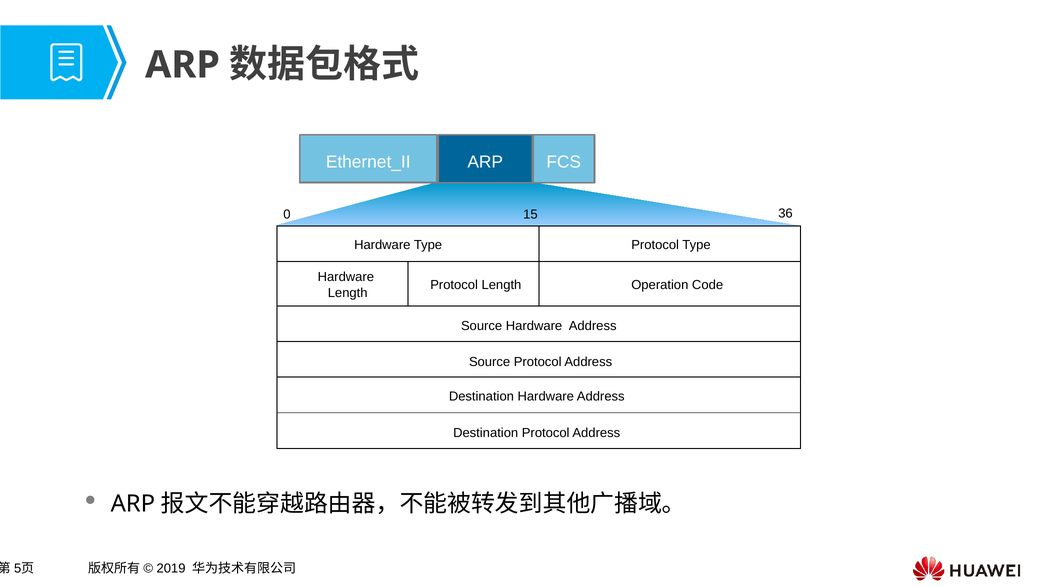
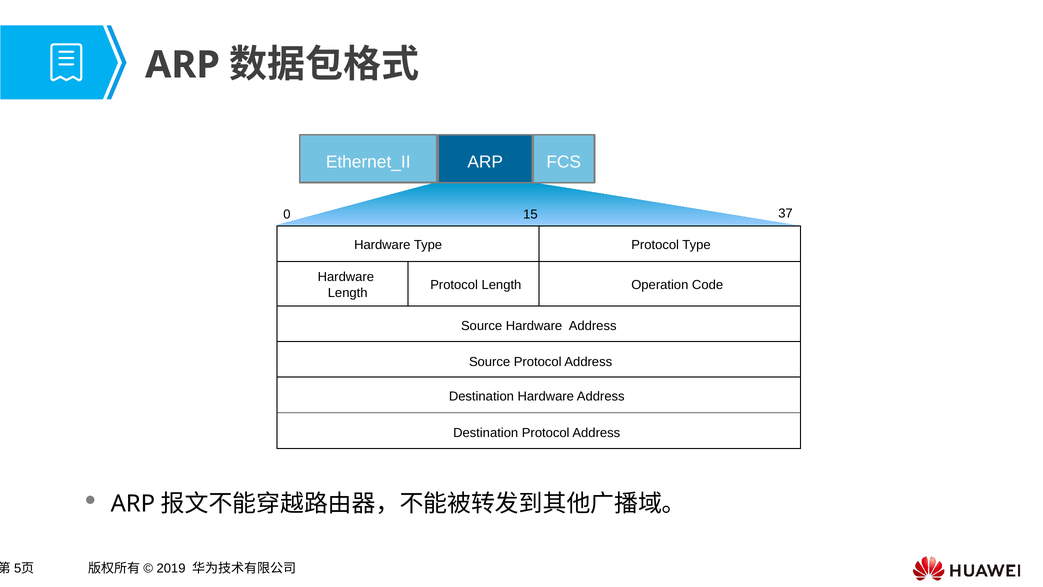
36: 36 -> 37 (785, 214)
